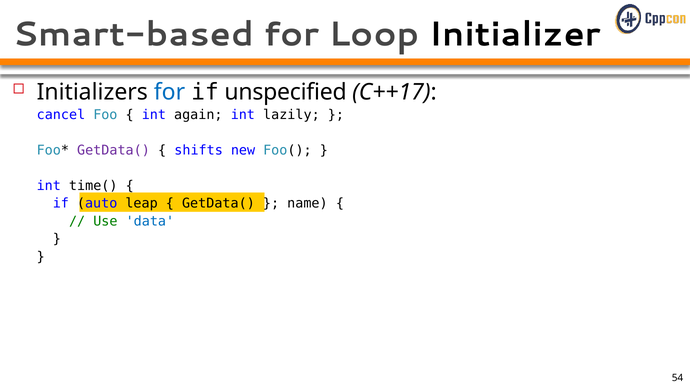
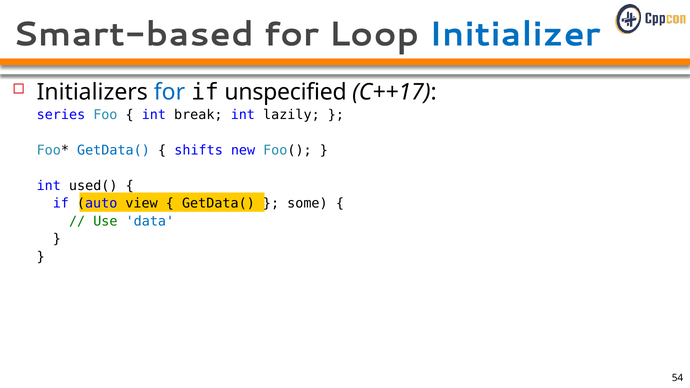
Initializer colour: black -> blue (515, 34)
cancel: cancel -> series (61, 115)
again: again -> break (198, 115)
GetData( colour: purple -> blue (113, 150)
time(: time( -> used( (93, 186)
leap: leap -> view (142, 204)
name: name -> some (307, 204)
